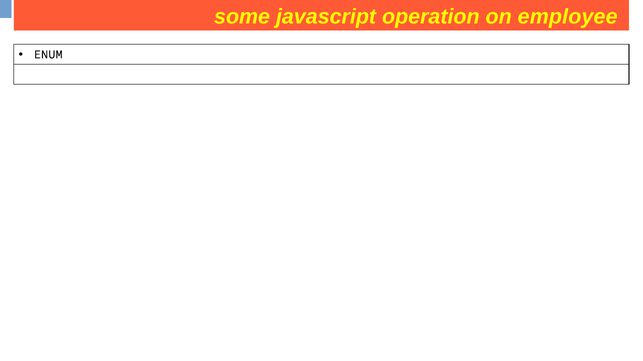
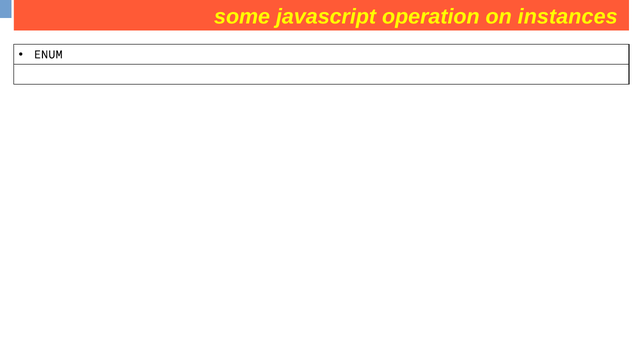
employee: employee -> instances (568, 17)
